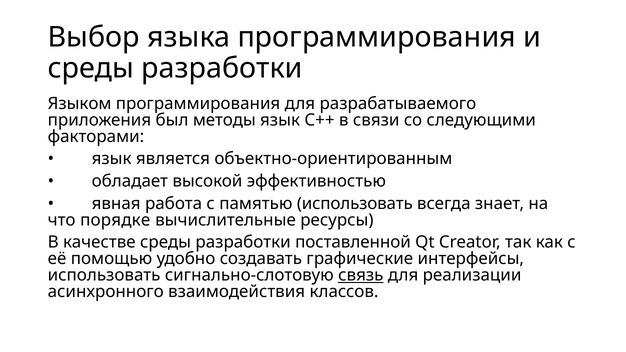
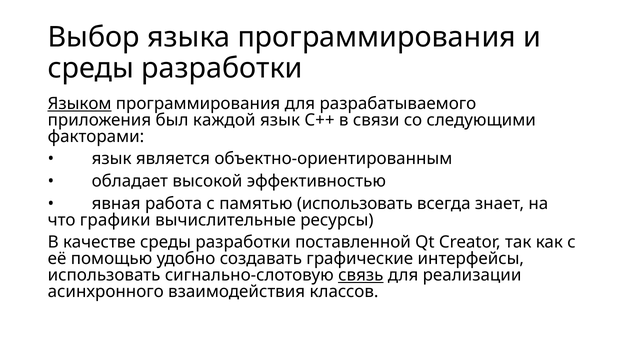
Языком underline: none -> present (80, 104)
методы: методы -> каждой (224, 120)
порядке: порядке -> графики (115, 220)
